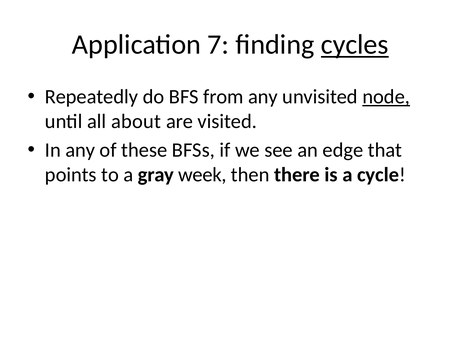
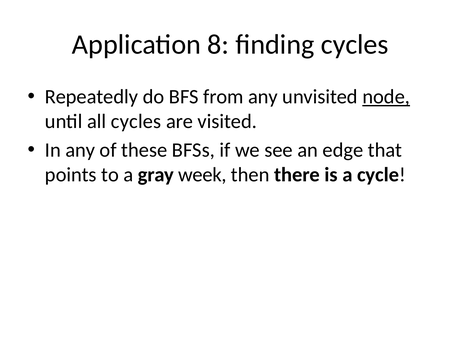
7: 7 -> 8 (218, 45)
cycles underline: present -> none (355, 45)
all about: about -> cycles (136, 121)
